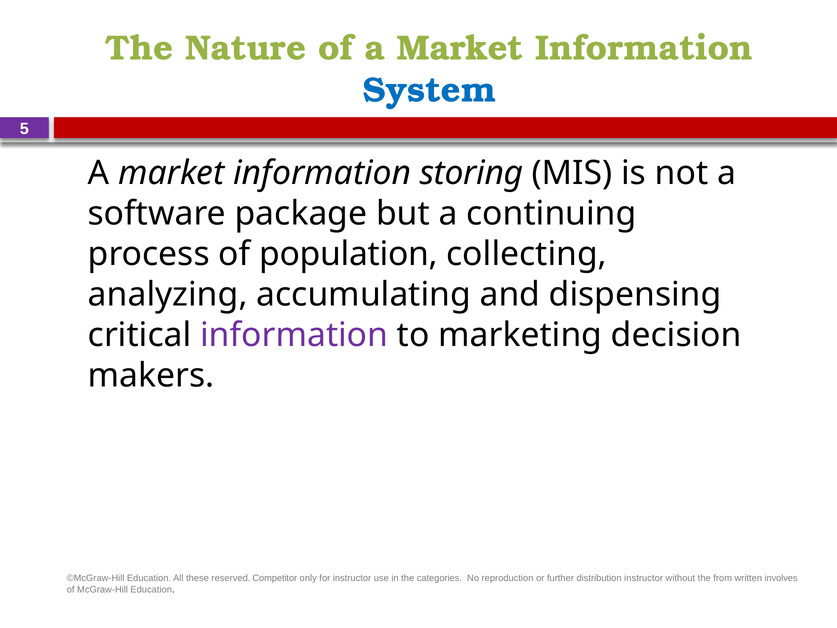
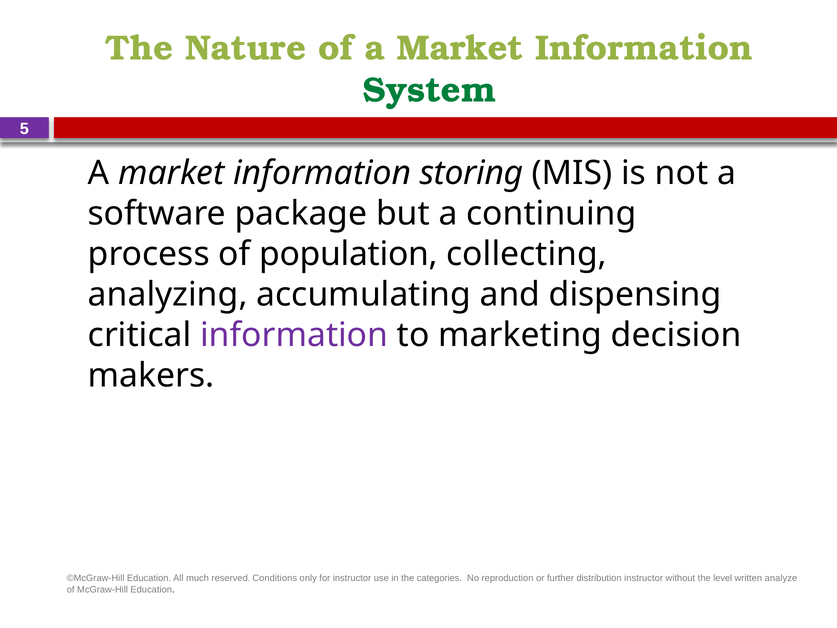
System colour: blue -> green (429, 90)
these: these -> much (198, 578)
Competitor: Competitor -> Conditions (275, 578)
from: from -> level (723, 578)
involves: involves -> analyze (781, 578)
